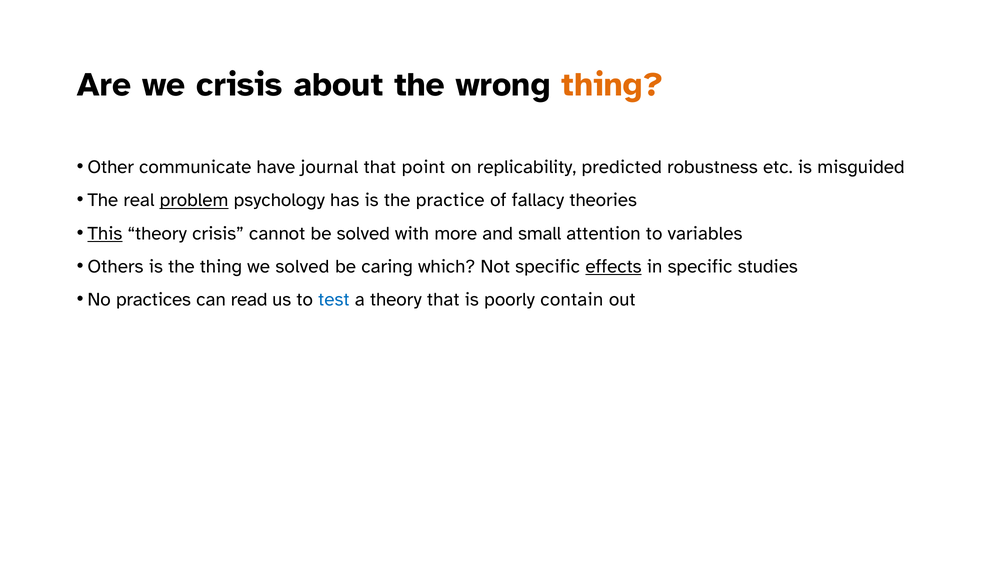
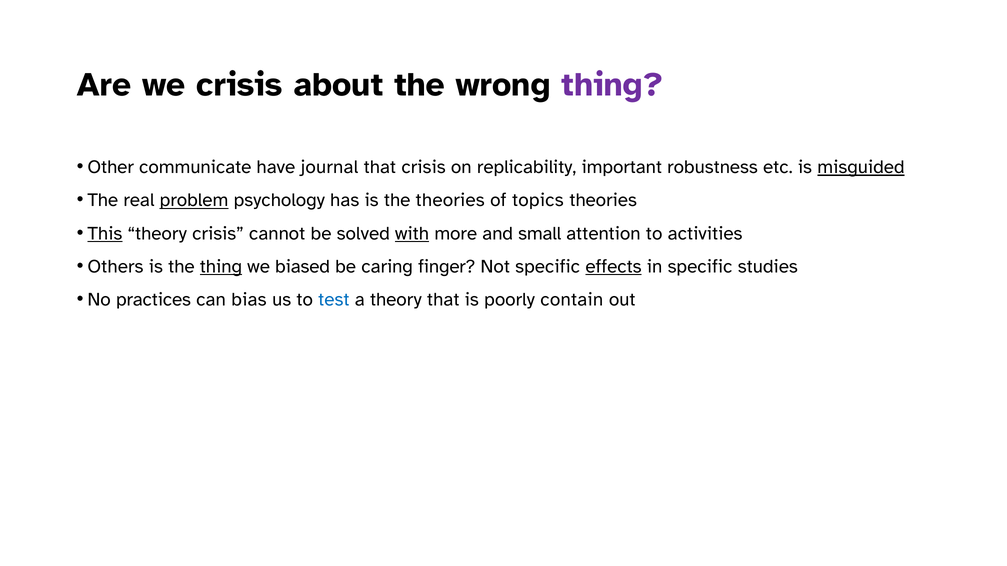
thing colour: orange -> purple (612, 85)
that point: point -> crisis (424, 167)
predicted: predicted -> important (622, 167)
misguided underline: none -> present (861, 167)
the practice: practice -> theories (450, 200)
fallacy: fallacy -> topics (538, 200)
with underline: none -> present (412, 234)
variables: variables -> activities (705, 234)
thing underline: none -> present (221, 267)
we solved: solved -> biased (303, 267)
which: which -> finger (447, 267)
read: read -> bias (249, 300)
